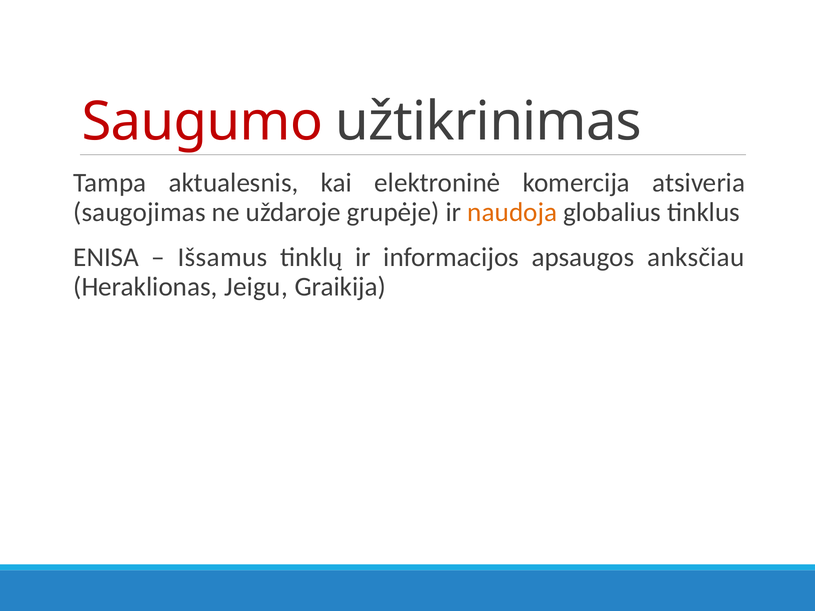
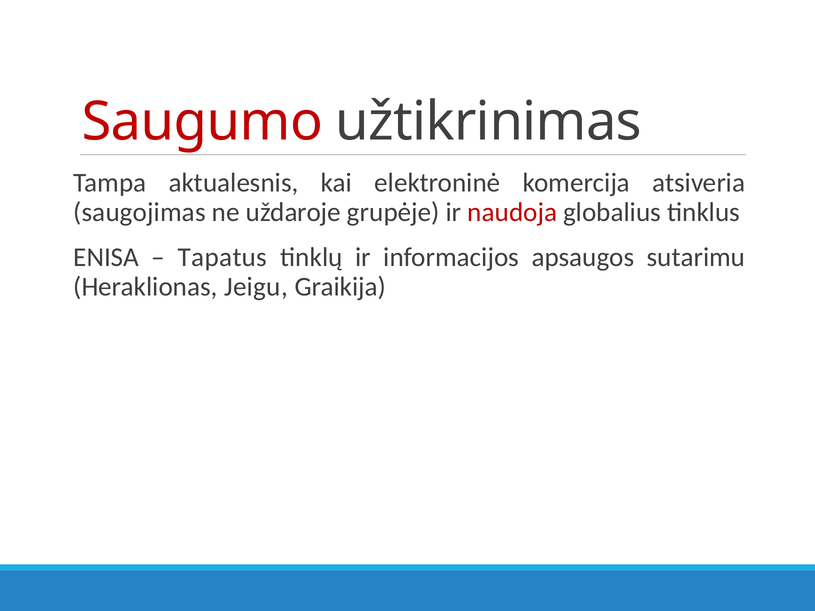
naudoja colour: orange -> red (512, 212)
Išsamus: Išsamus -> Tapatus (223, 258)
anksčiau: anksčiau -> sutarimu (696, 258)
